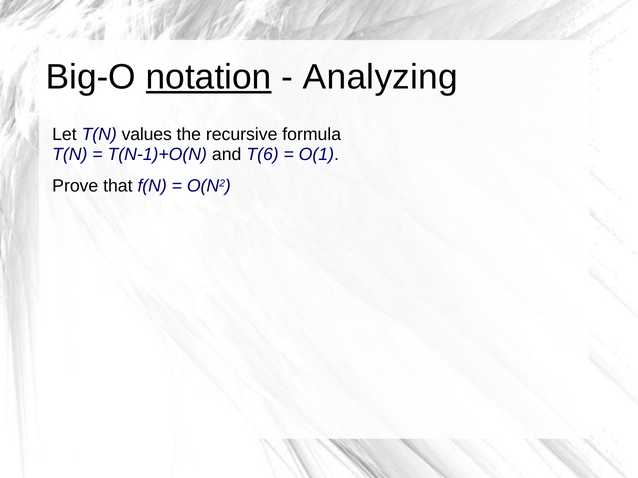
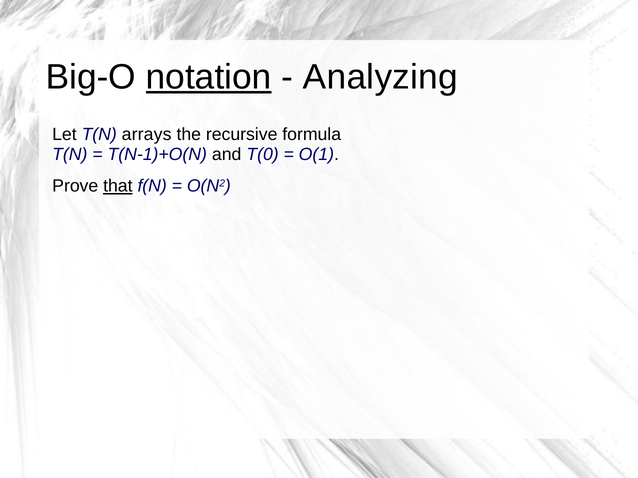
values: values -> arrays (147, 135)
T(6: T(6 -> T(0 (263, 155)
that underline: none -> present (118, 186)
